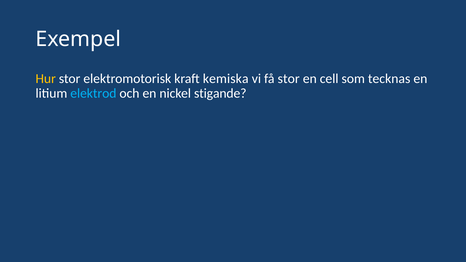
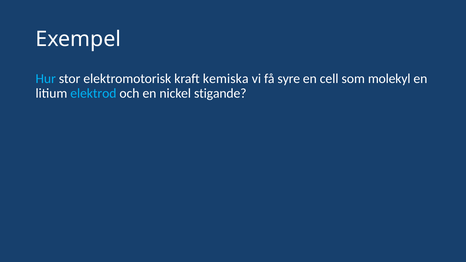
Hur colour: yellow -> light blue (46, 79)
få stor: stor -> syre (289, 79)
tecknas: tecknas -> molekyl (389, 79)
